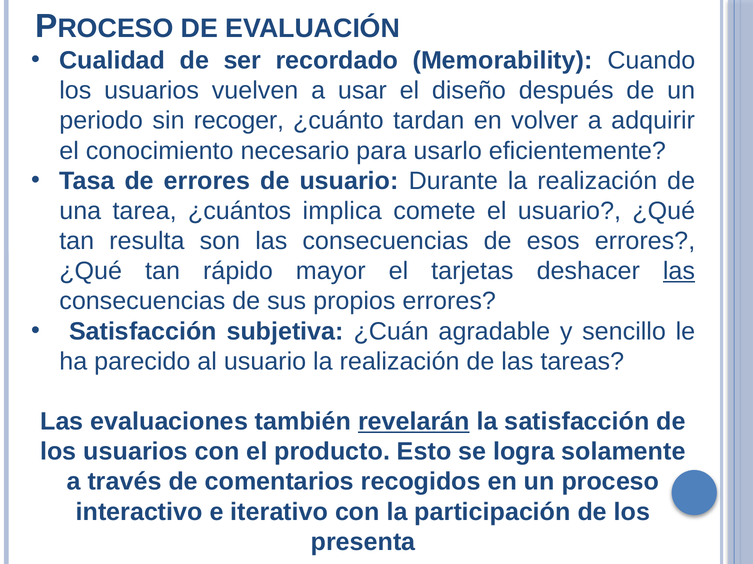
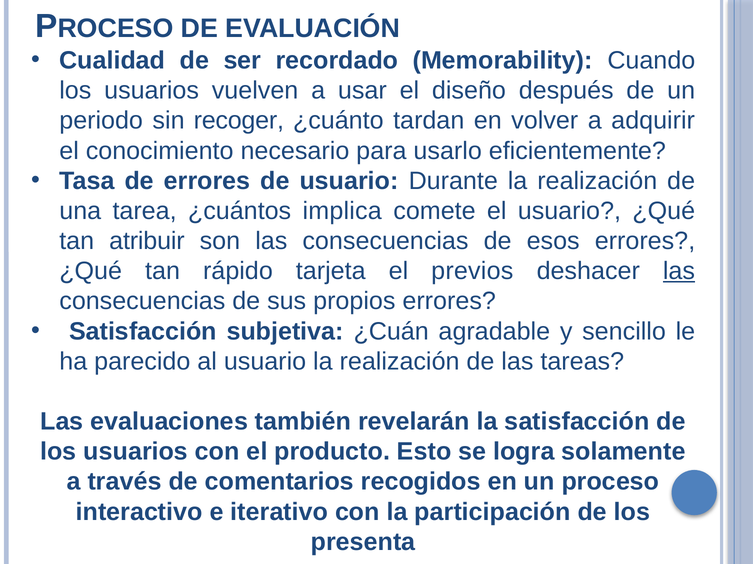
resulta: resulta -> atribuir (147, 241)
mayor: mayor -> tarjeta (331, 271)
tarjetas: tarjetas -> previos (472, 271)
revelarán underline: present -> none (414, 422)
